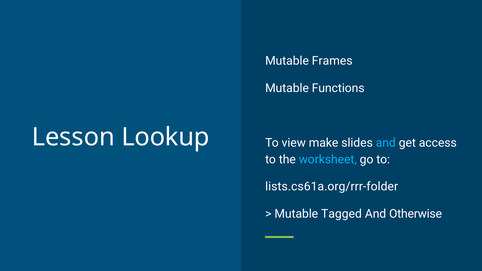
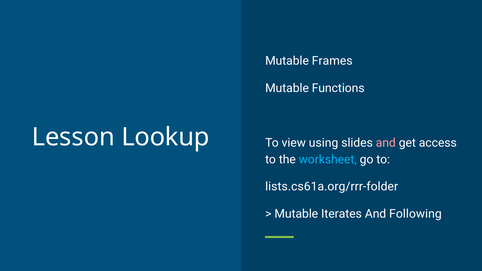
make: make -> using (324, 143)
and colour: light blue -> pink (386, 143)
Tagged: Tagged -> Iterates (342, 214)
Otherwise: Otherwise -> Following (415, 214)
